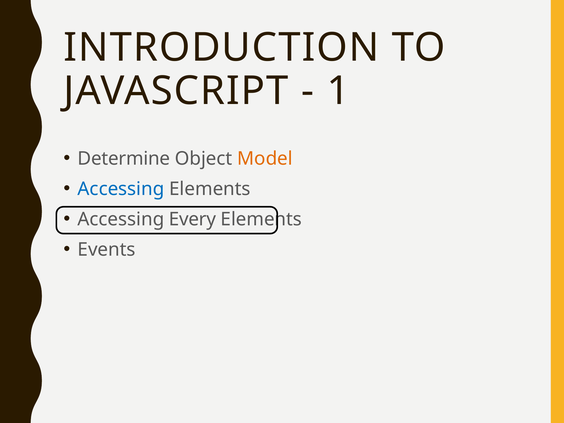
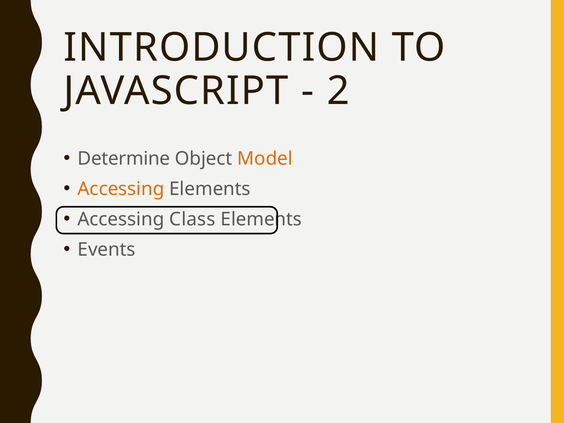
1: 1 -> 2 (338, 91)
Accessing colour: blue -> orange (121, 189)
Every: Every -> Class (192, 219)
